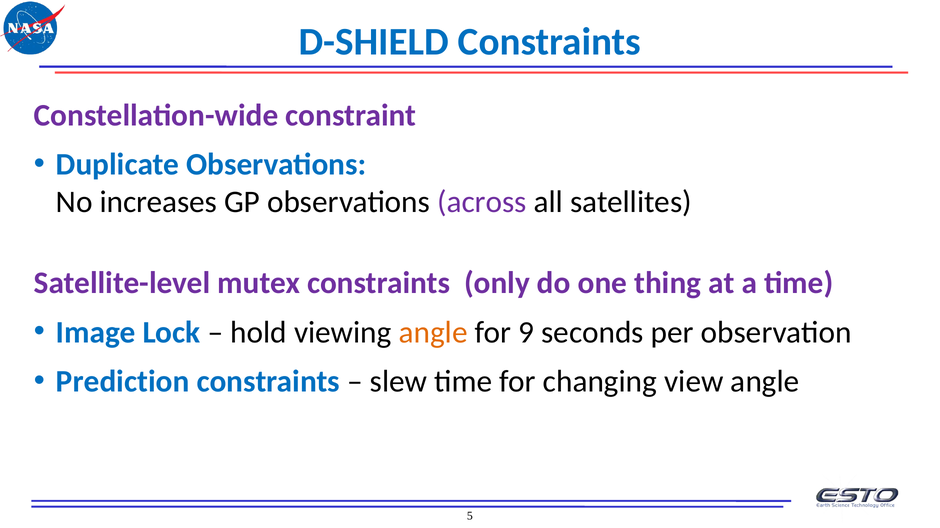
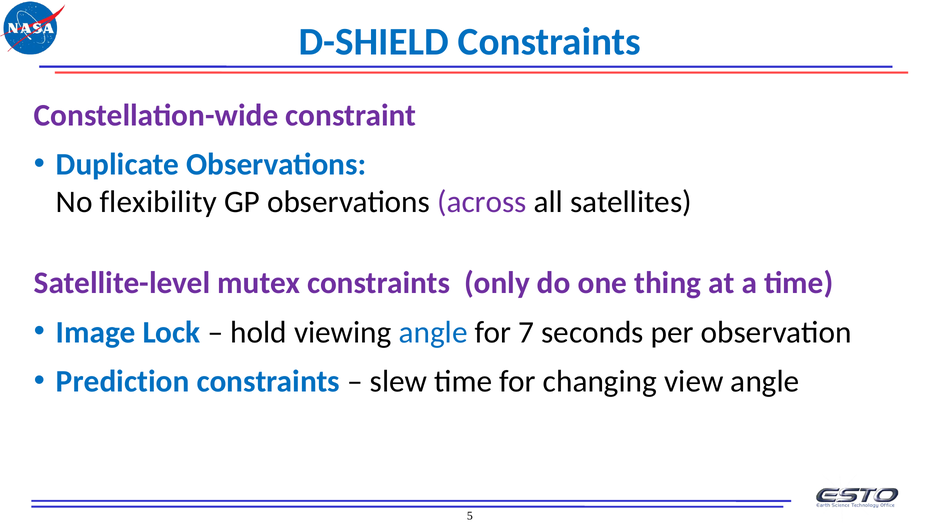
increases: increases -> flexibility (158, 202)
angle colour: orange -> blue (433, 333)
9: 9 -> 7 (526, 333)
